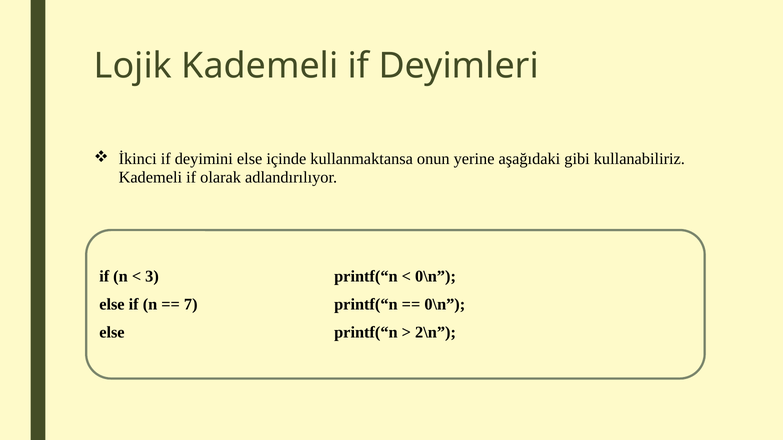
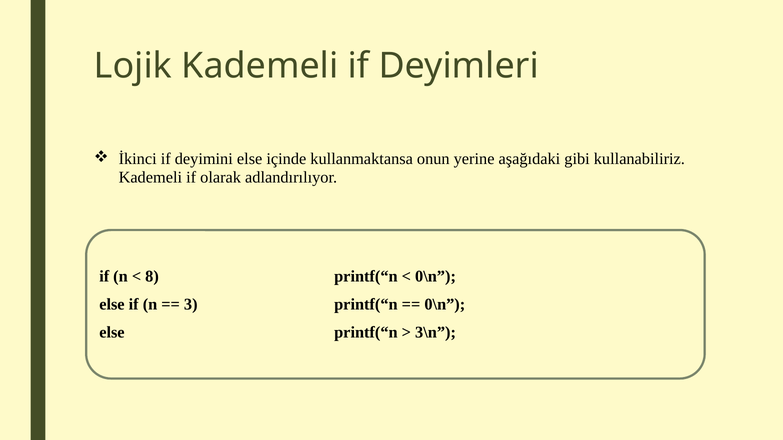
3: 3 -> 8 (152, 276)
7: 7 -> 3 (191, 305)
2\n: 2\n -> 3\n (436, 333)
